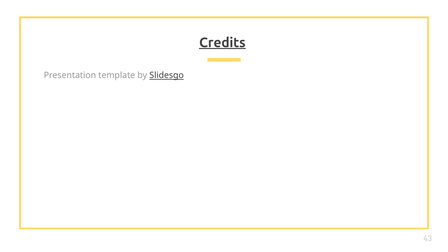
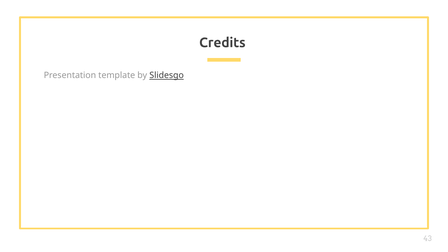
Credits underline: present -> none (222, 43)
